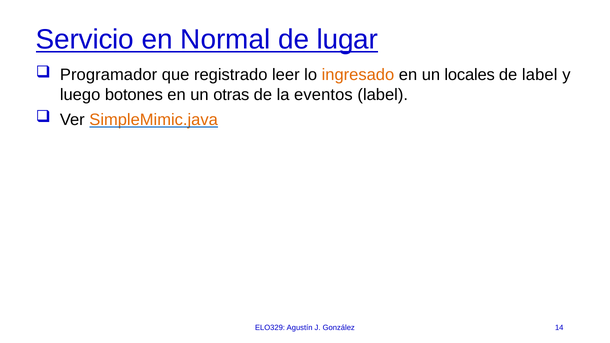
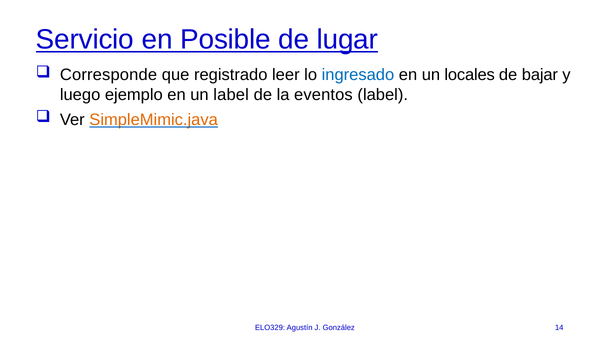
Normal: Normal -> Posible (225, 40)
Programador: Programador -> Corresponde (109, 75)
ingresado colour: orange -> blue (358, 75)
de label: label -> bajar (540, 75)
botones: botones -> ejemplo (134, 95)
un otras: otras -> label (231, 95)
